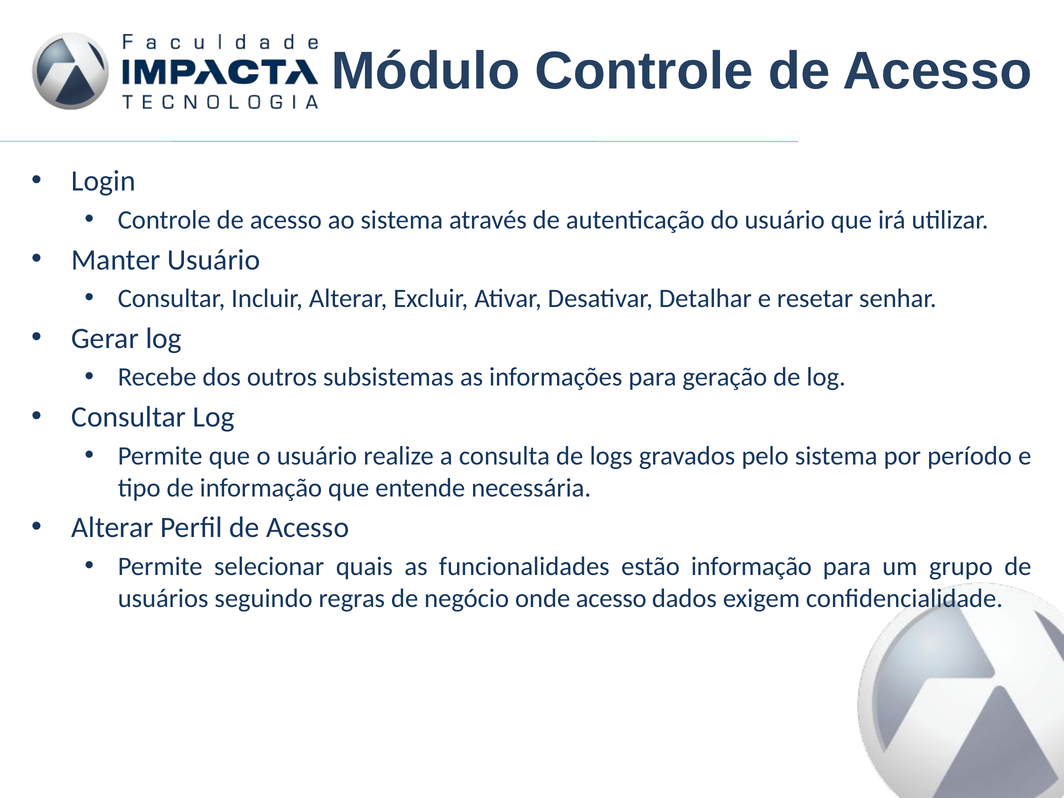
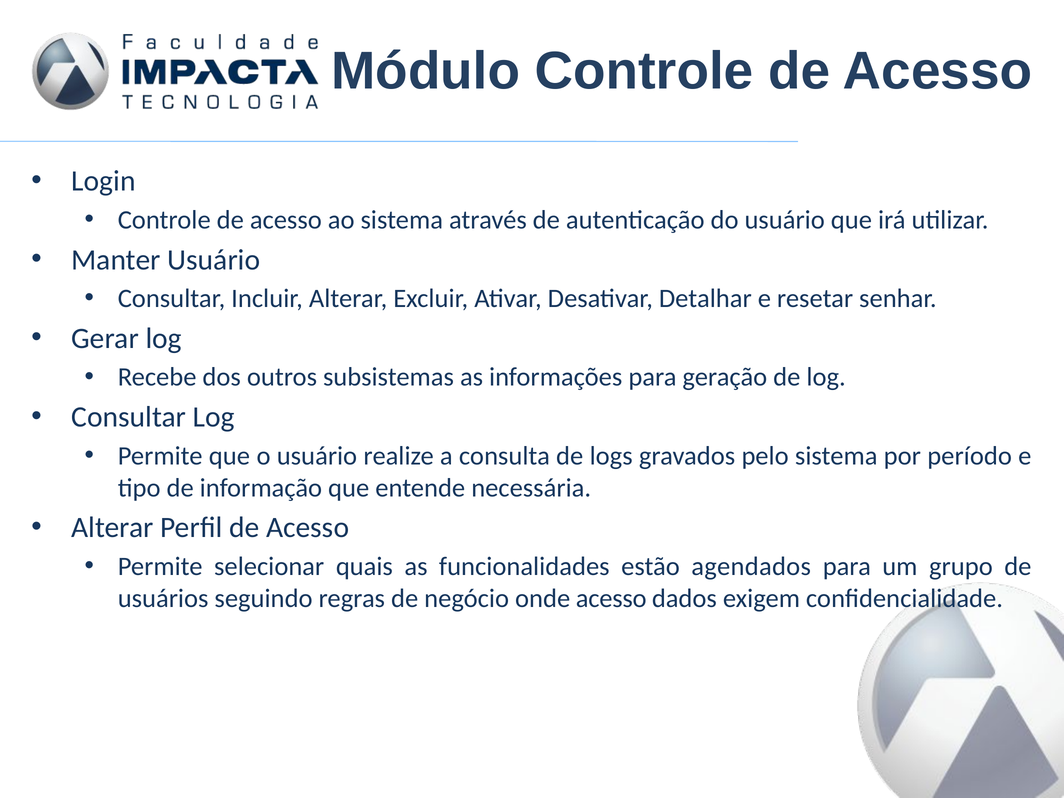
estão informação: informação -> agendados (751, 566)
